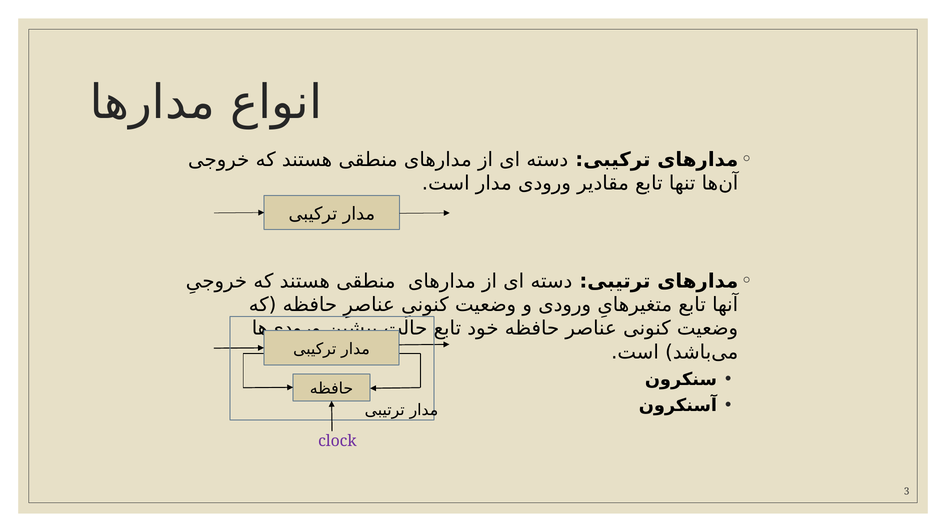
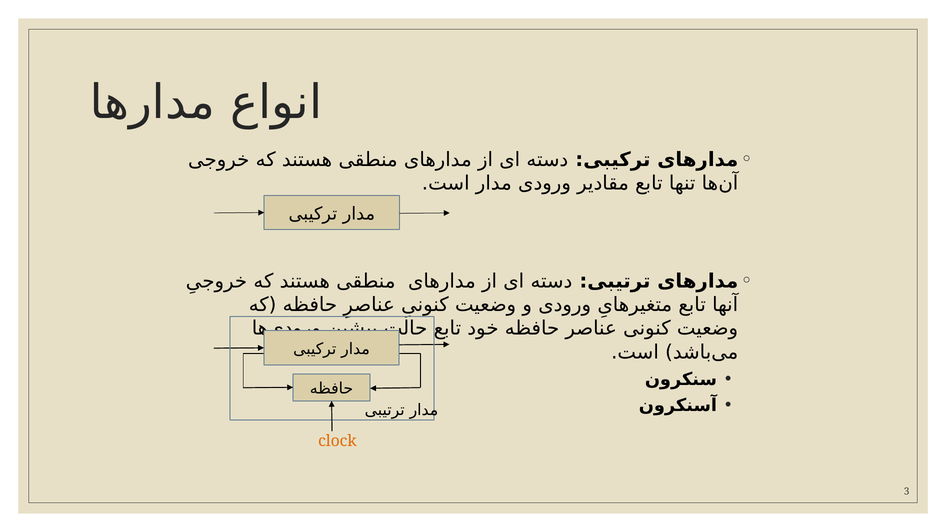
clock colour: purple -> orange (337, 441)
